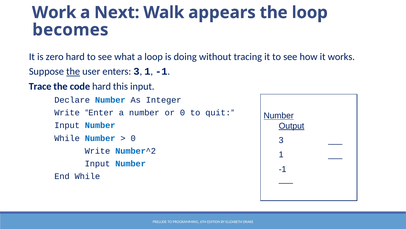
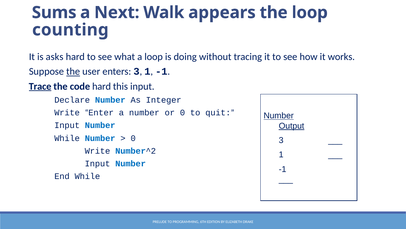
Work: Work -> Sums (54, 12)
becomes: becomes -> counting (70, 30)
zero: zero -> asks (55, 57)
Trace underline: none -> present (40, 86)
